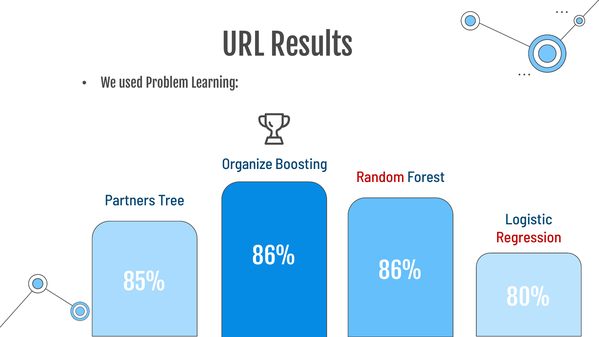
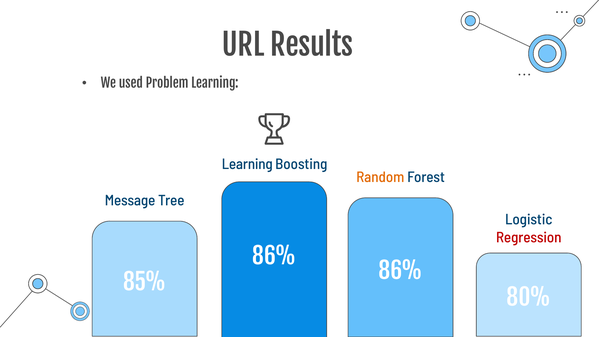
Organize: Organize -> Learning (247, 164)
Random colour: red -> orange (380, 177)
Partners: Partners -> Message (130, 200)
